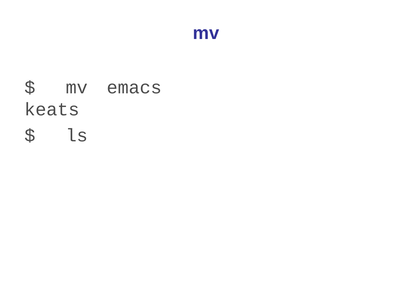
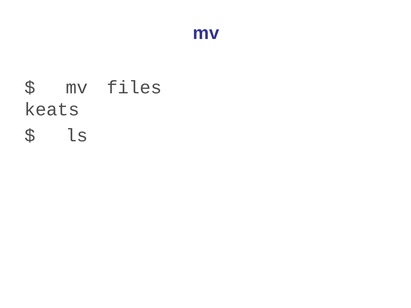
emacs: emacs -> files (134, 88)
